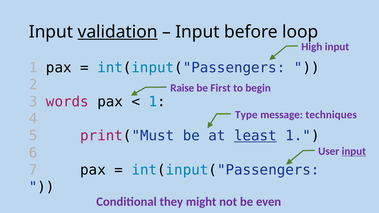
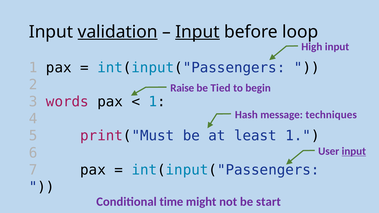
Input underline: none -> present (197, 32)
First: First -> Tied (221, 88)
Type: Type -> Hash (246, 115)
least underline: present -> none (255, 136)
they: they -> time (171, 202)
even: even -> start (268, 202)
